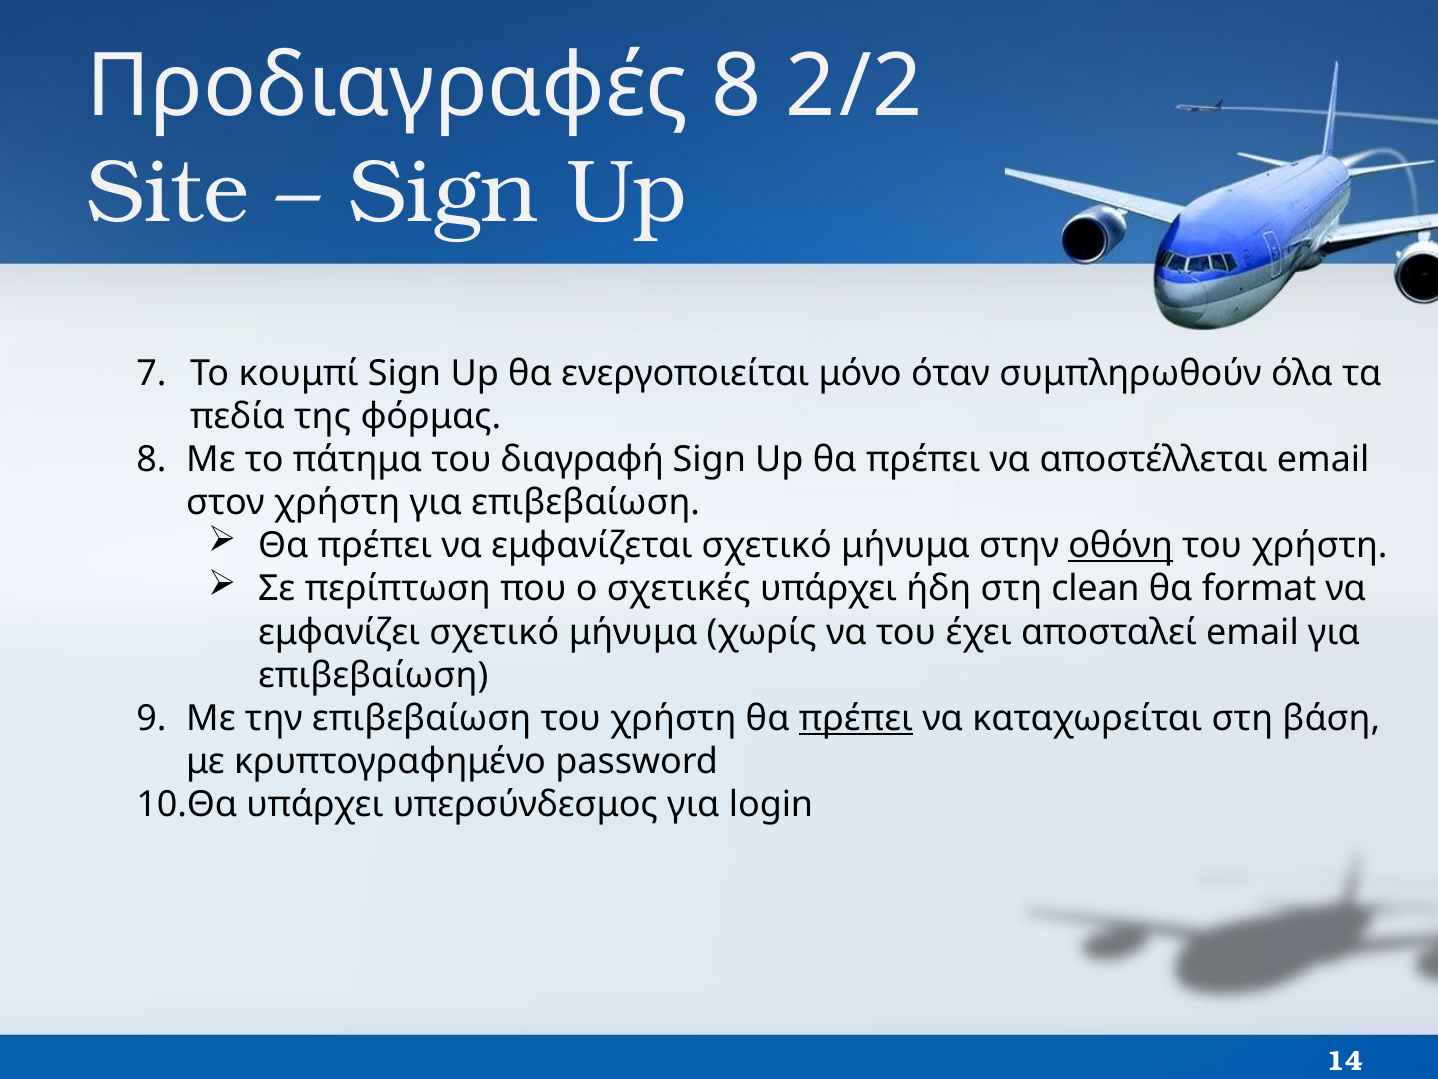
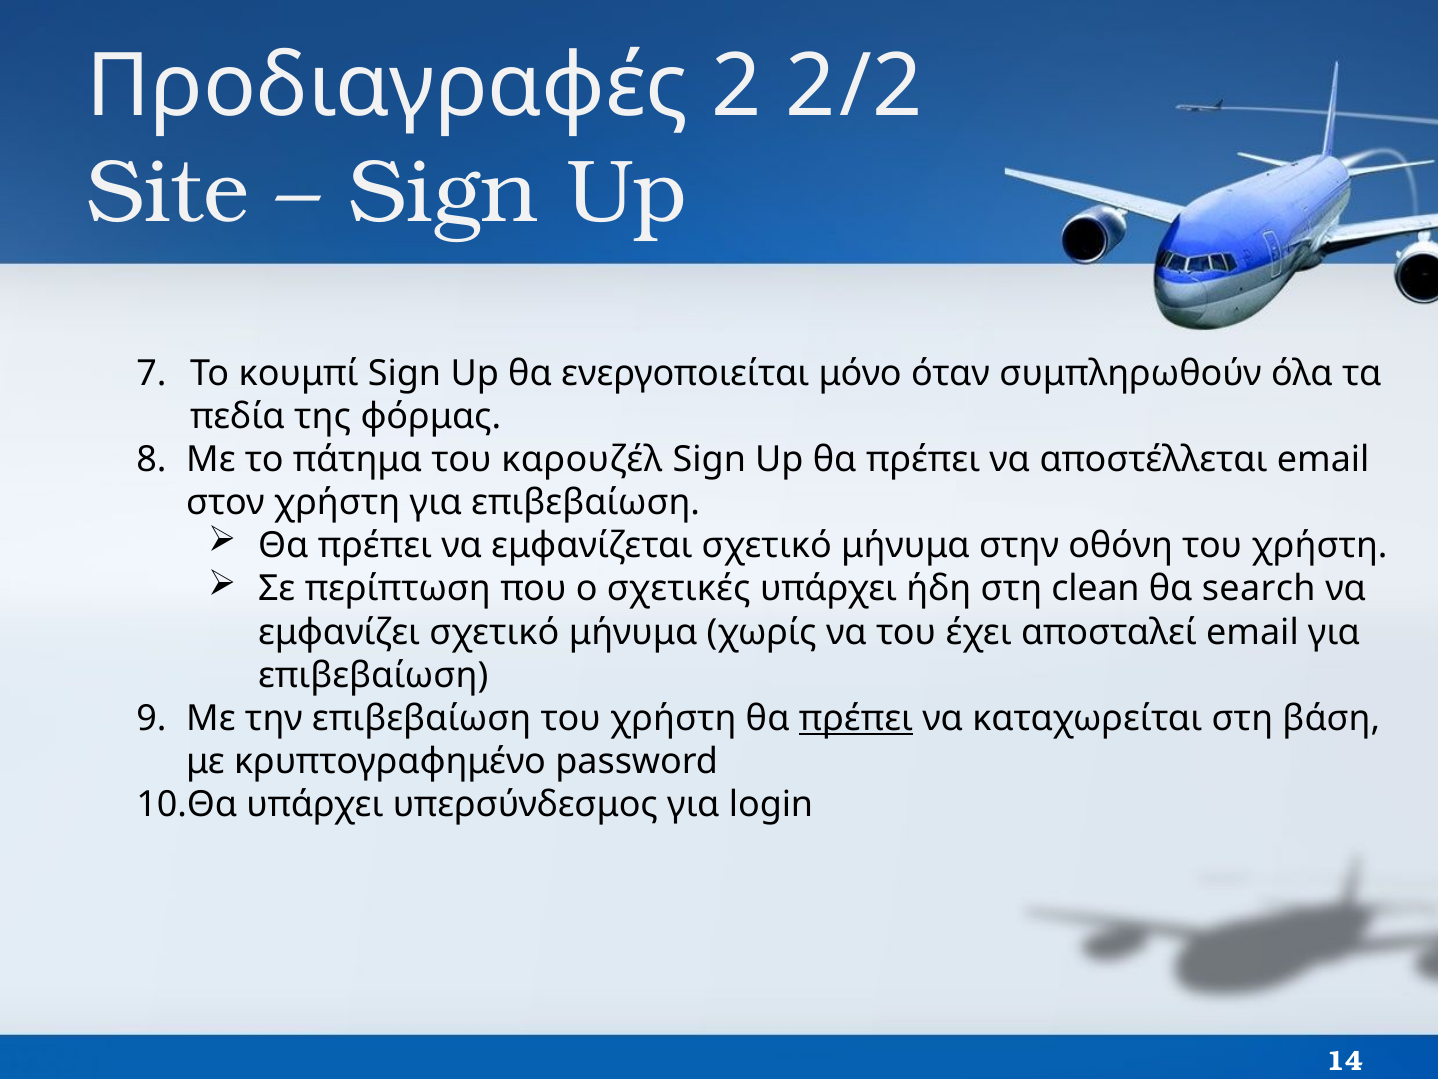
Προδιαγραφές 8: 8 -> 2 (737, 86)
διαγραφή: διαγραφή -> καρουζέλ (582, 459)
οθόνη underline: present -> none (1121, 546)
format: format -> search (1259, 589)
